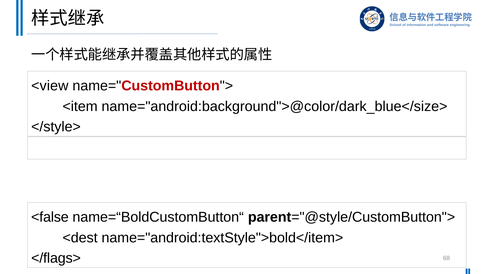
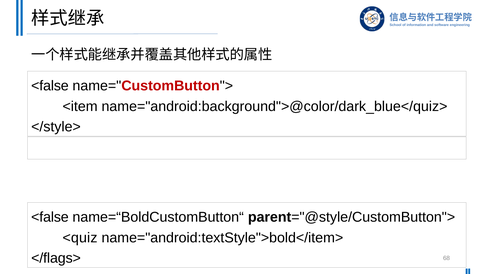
<view: <view -> <false (50, 86)
name="android:background">@color/dark_blue</size>: name="android:background">@color/dark_blue</size> -> name="android:background">@color/dark_blue</quiz> (274, 106)
<dest: <dest -> <quiz (80, 238)
